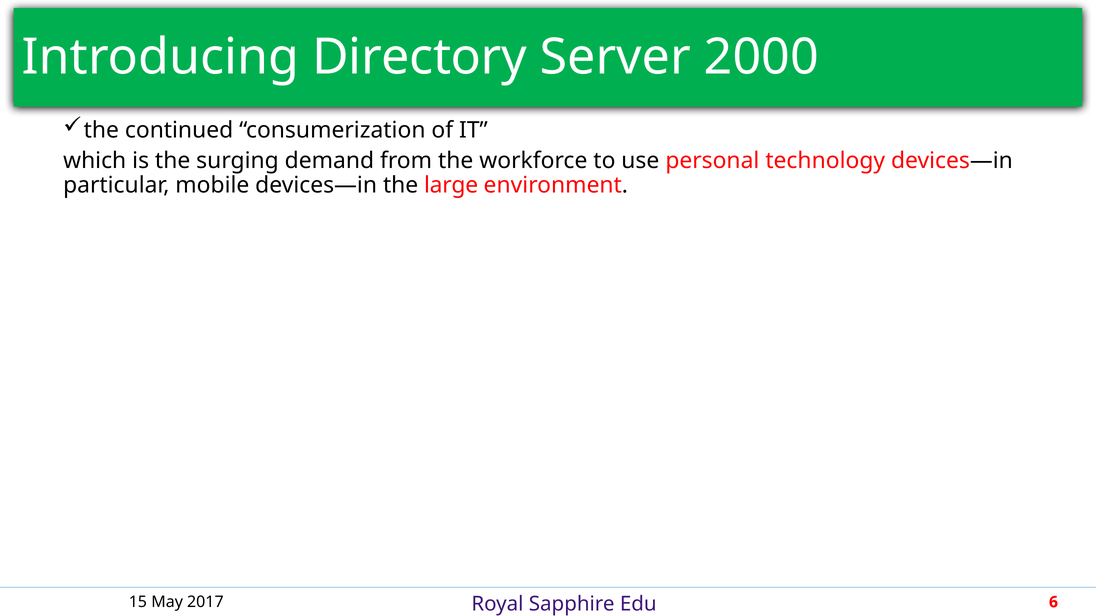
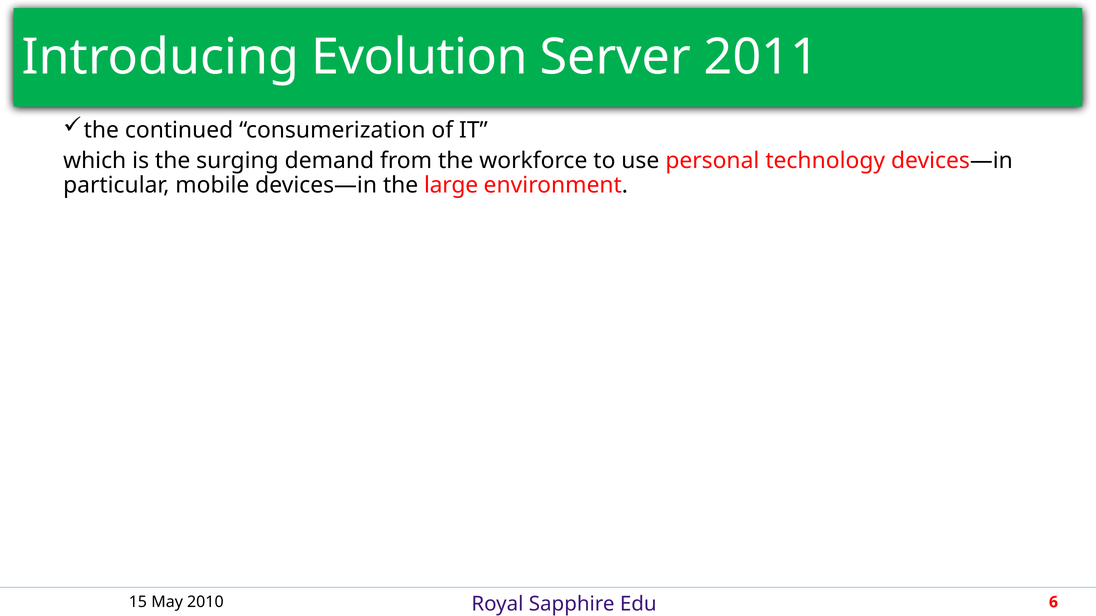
Directory: Directory -> Evolution (420, 57)
2000: 2000 -> 2011 (761, 57)
2017: 2017 -> 2010 (205, 603)
